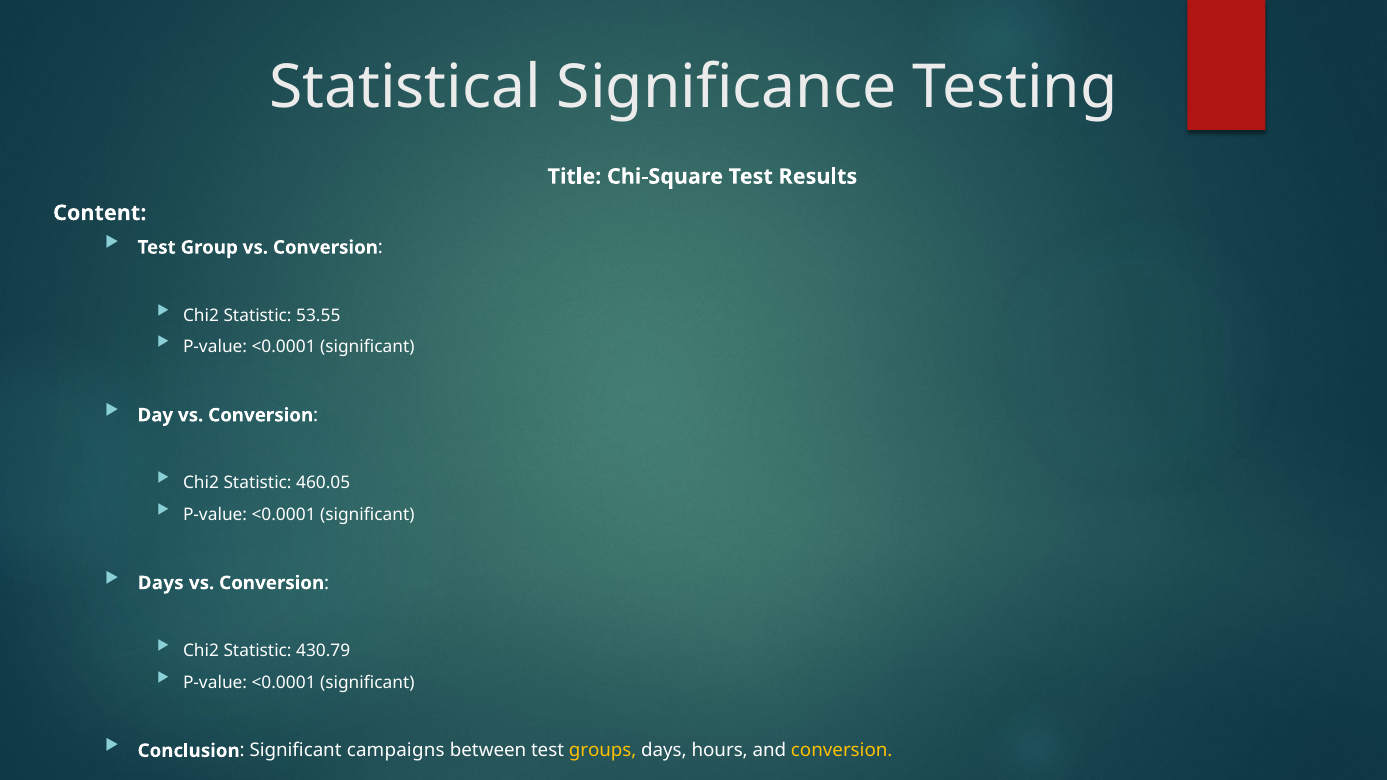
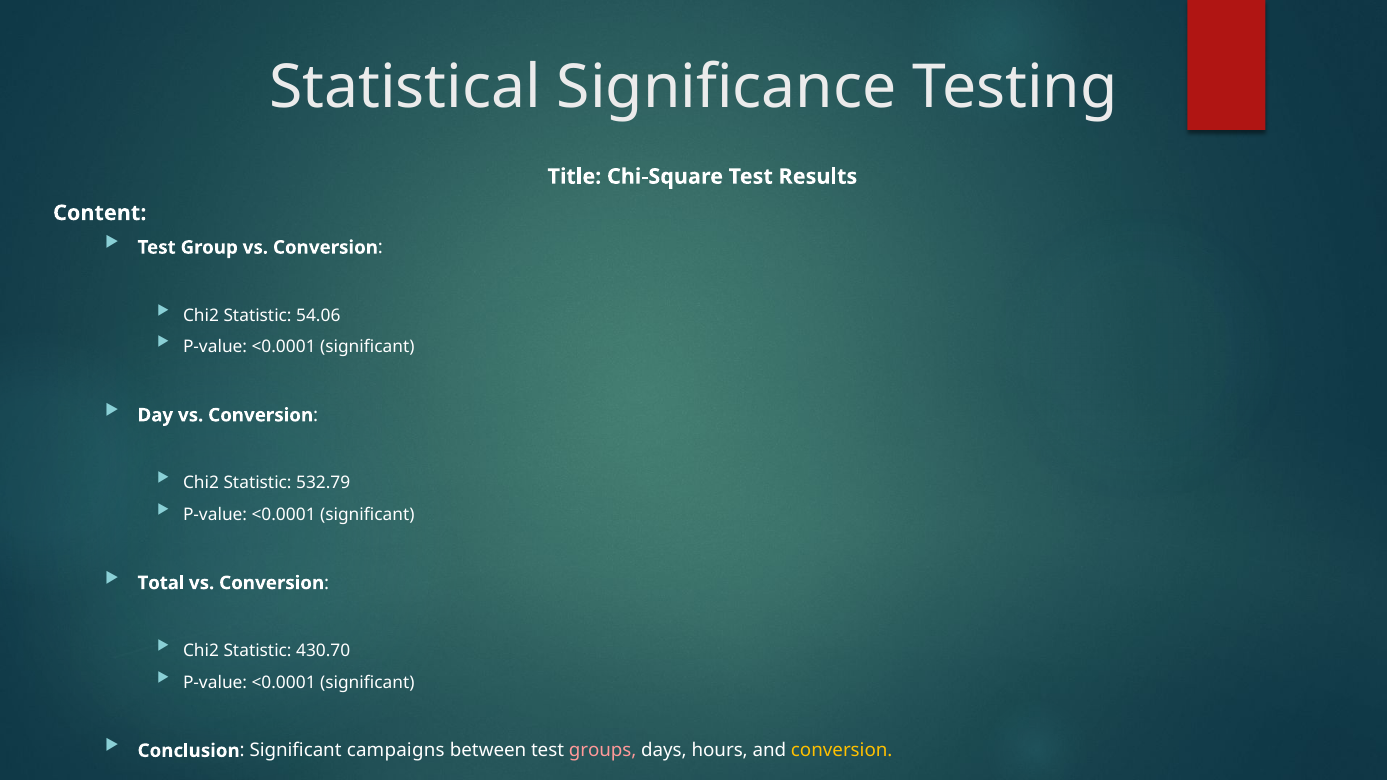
53.55: 53.55 -> 54.06 (318, 315)
460.05: 460.05 -> 532.79 (323, 483)
Days: Days -> Total (161, 583)
430.79: 430.79 -> 430.70 (323, 651)
groups colour: yellow -> pink (603, 751)
